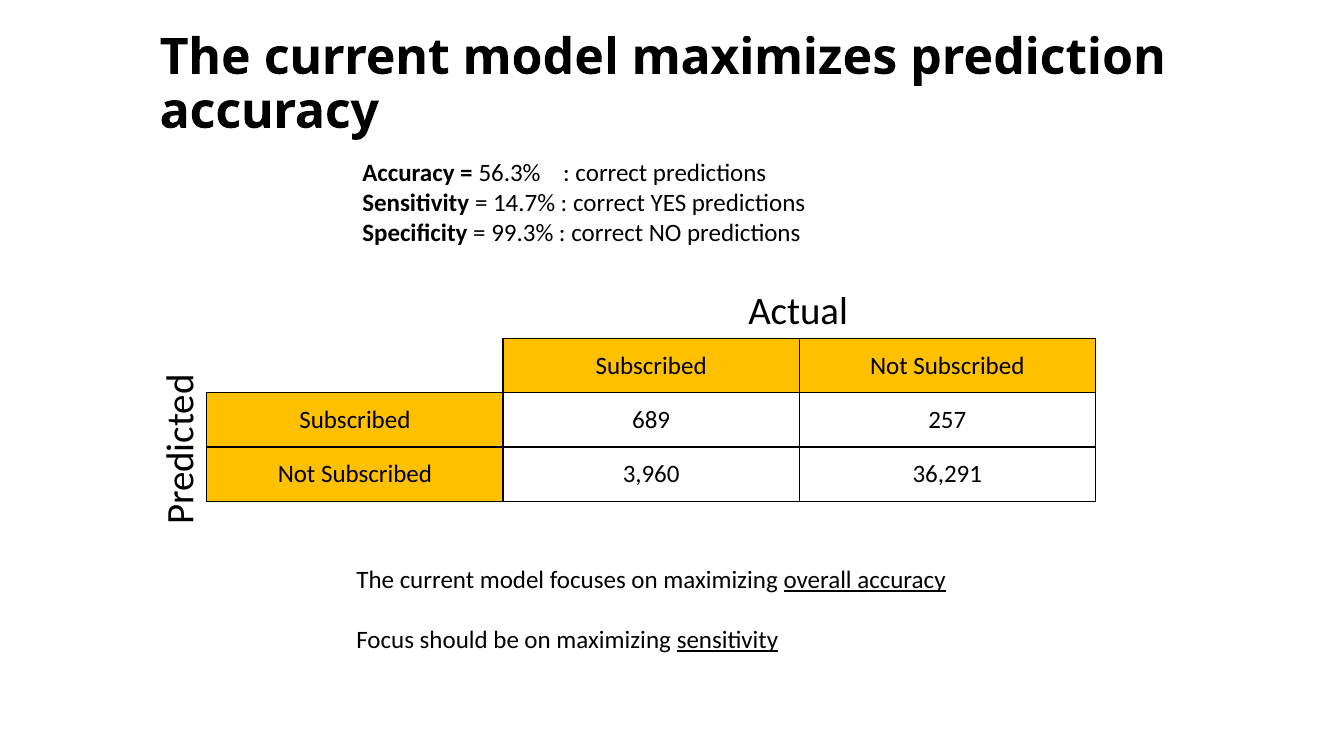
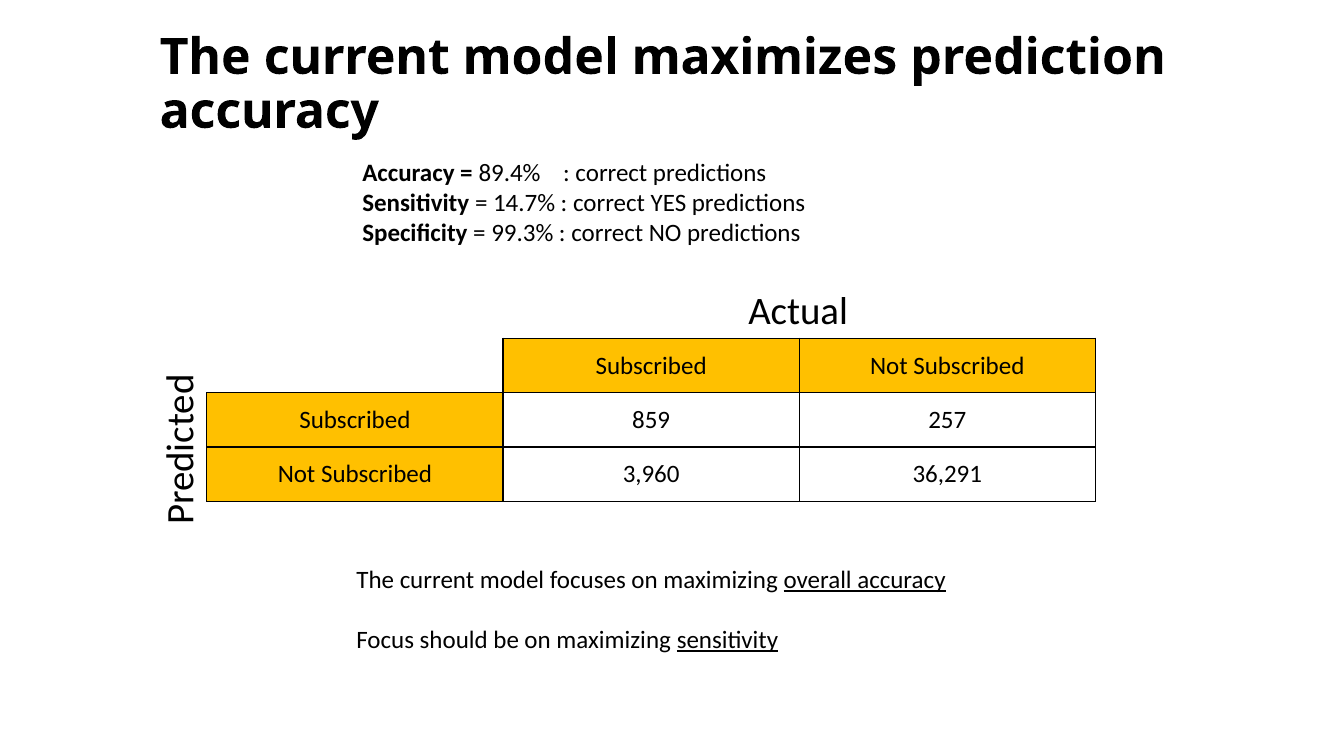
56.3%: 56.3% -> 89.4% (510, 173)
689: 689 -> 859 (651, 420)
